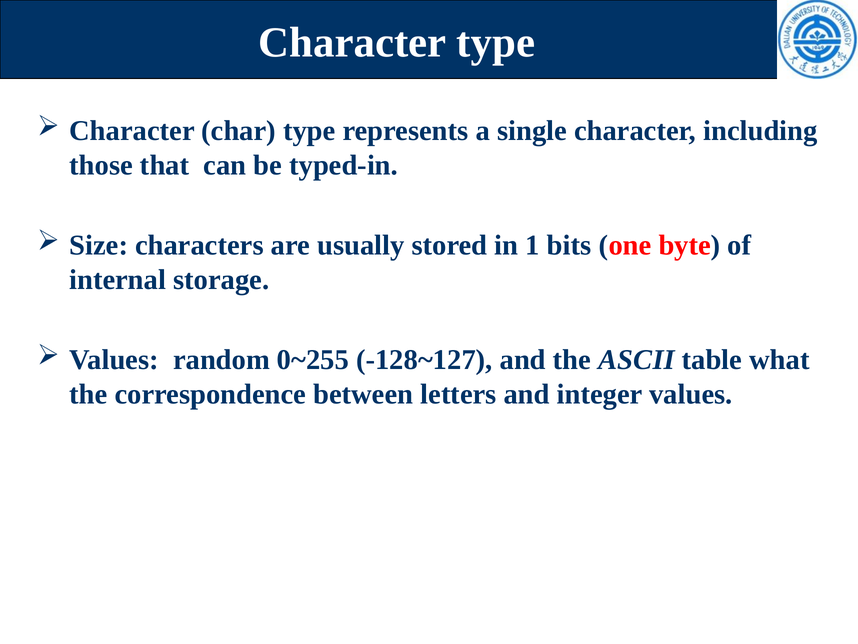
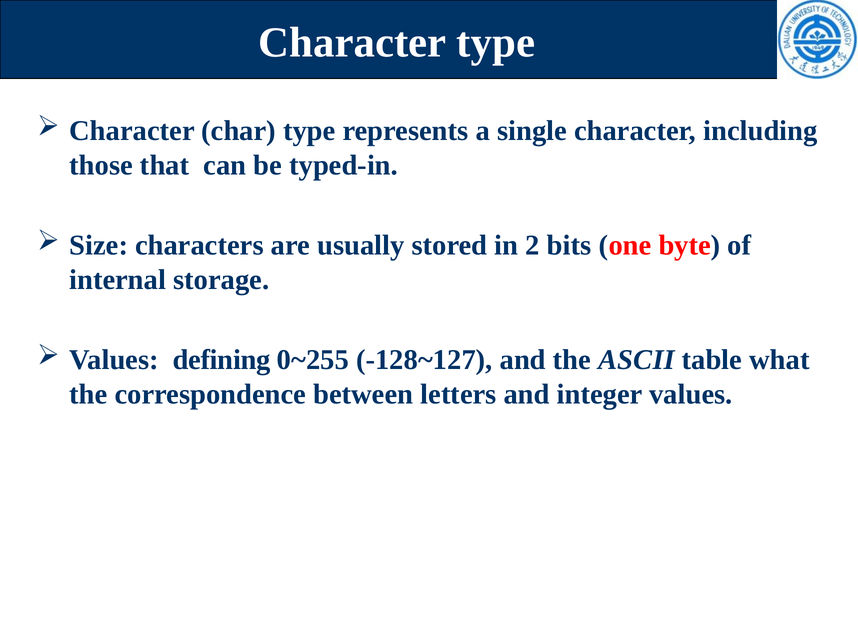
1: 1 -> 2 (533, 245)
random: random -> defining (222, 359)
